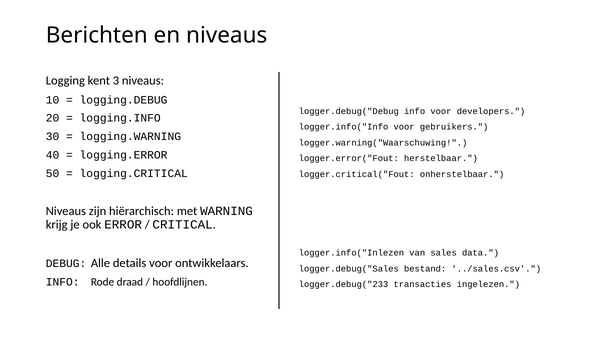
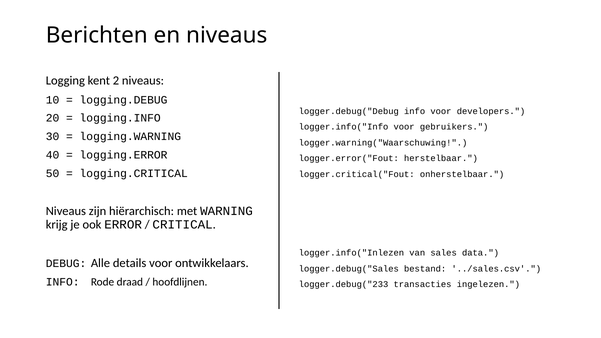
3: 3 -> 2 (116, 81)
